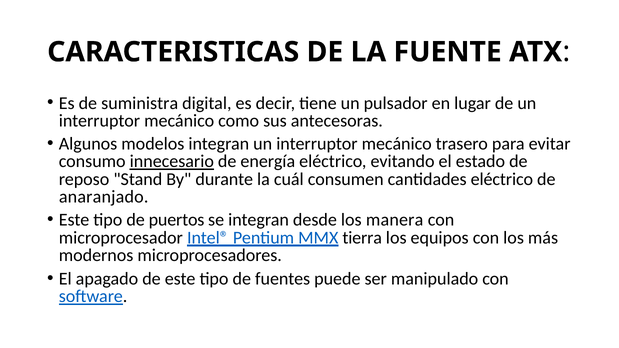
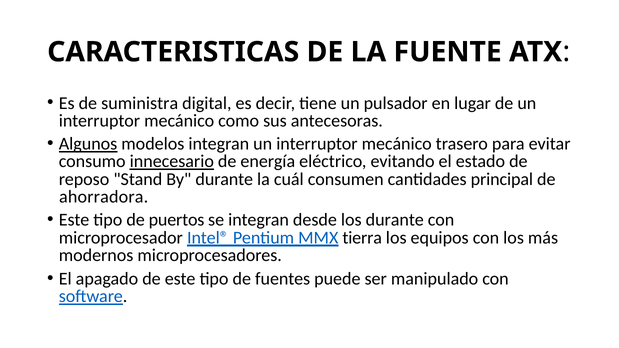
Algunos underline: none -> present (88, 144)
cantidades eléctrico: eléctrico -> principal (502, 179)
anaranjado: anaranjado -> ahorradora (104, 197)
los manera: manera -> durante (395, 220)
